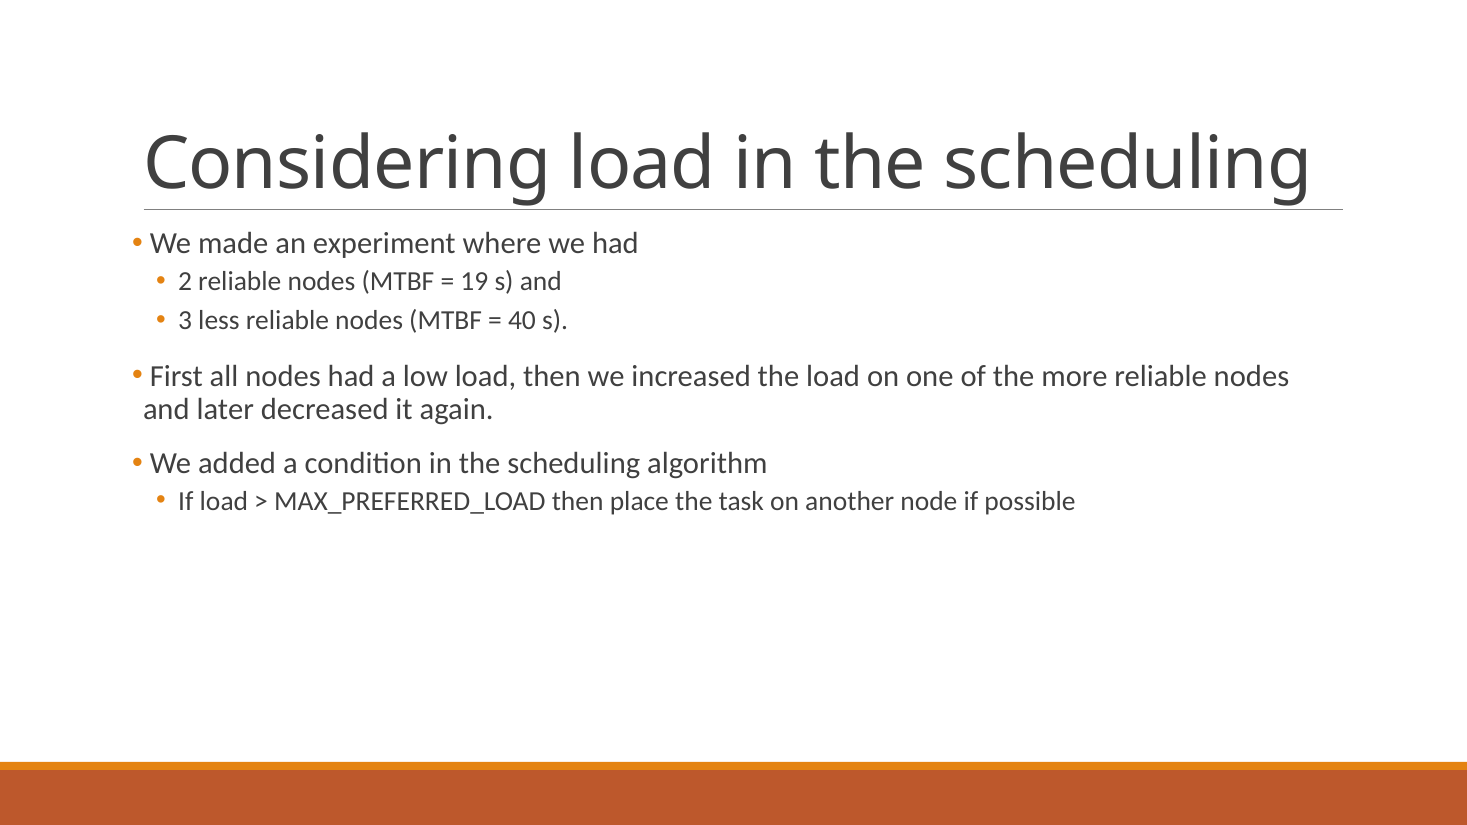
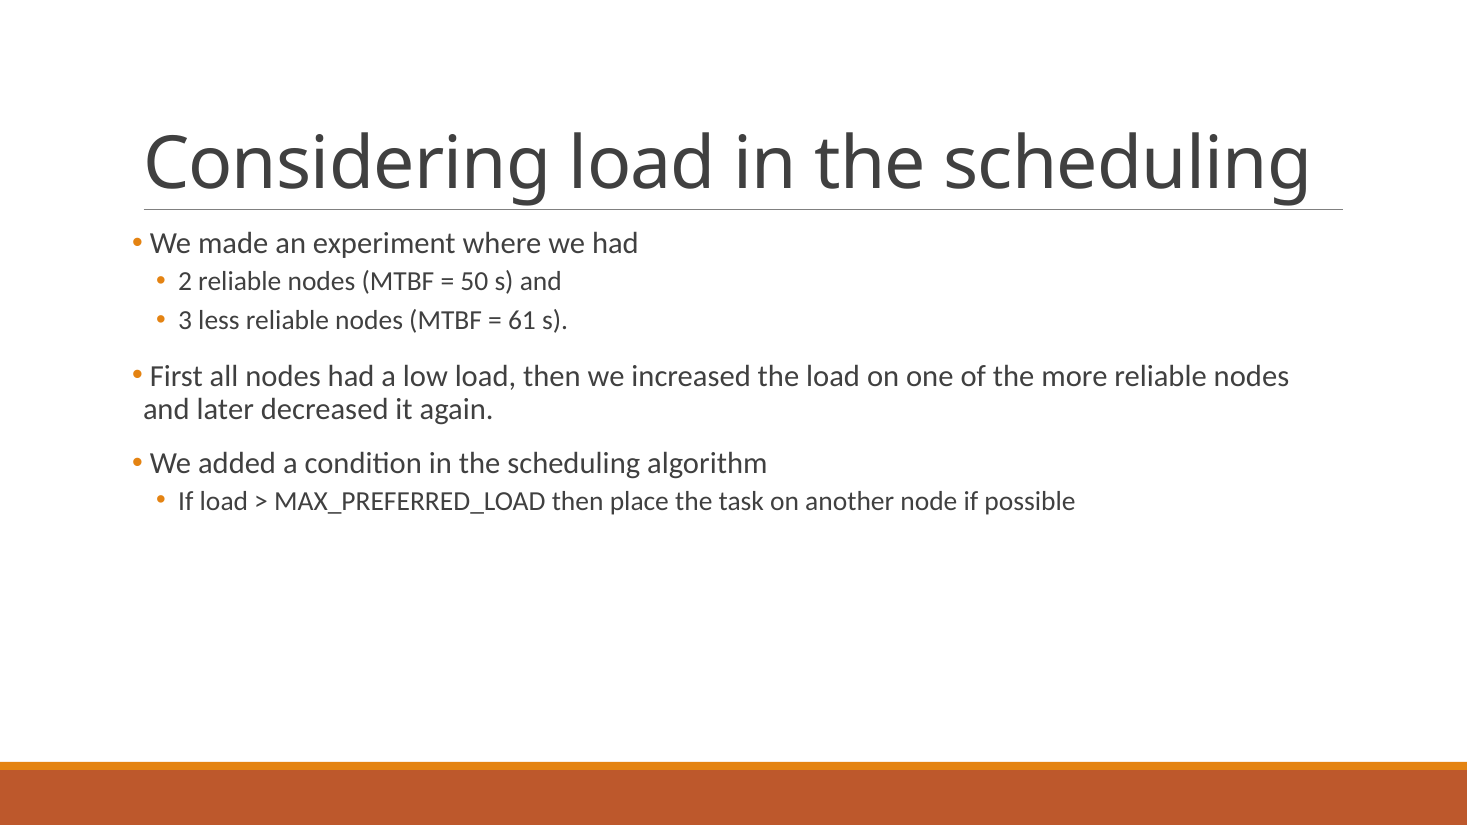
19: 19 -> 50 (474, 281)
40: 40 -> 61 (522, 320)
